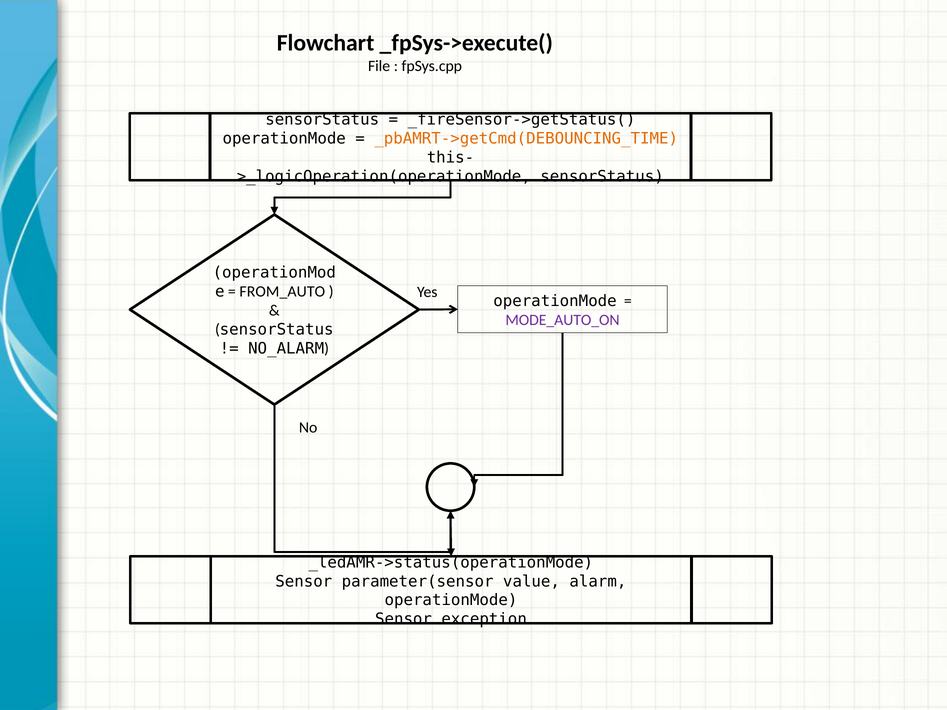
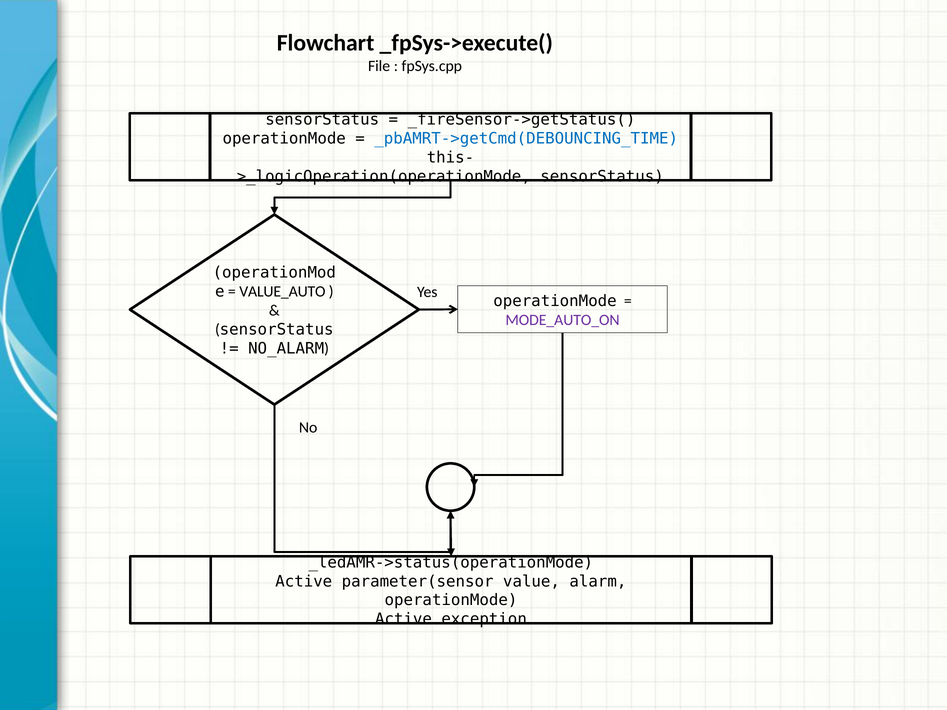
_pbAMRT->getCmd(DEBOUNCING_TIME colour: orange -> blue (526, 138)
FROM_AUTO: FROM_AUTO -> VALUE_AUTO (282, 292)
Sensor: Sensor -> Active (304, 582)
Sensor: Sensor -> Active (404, 619)
